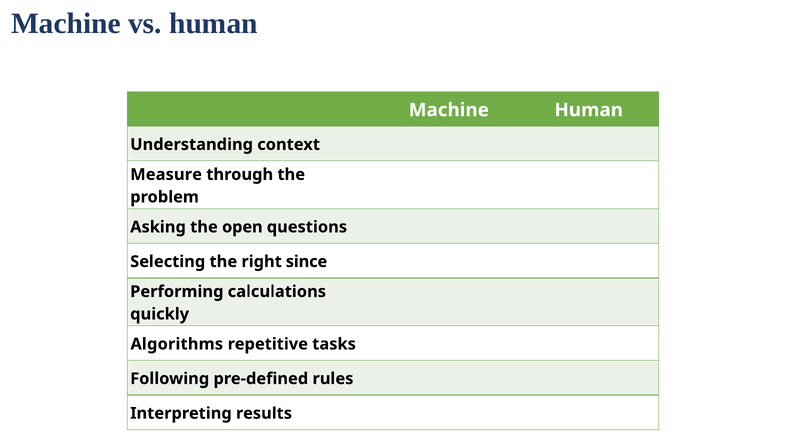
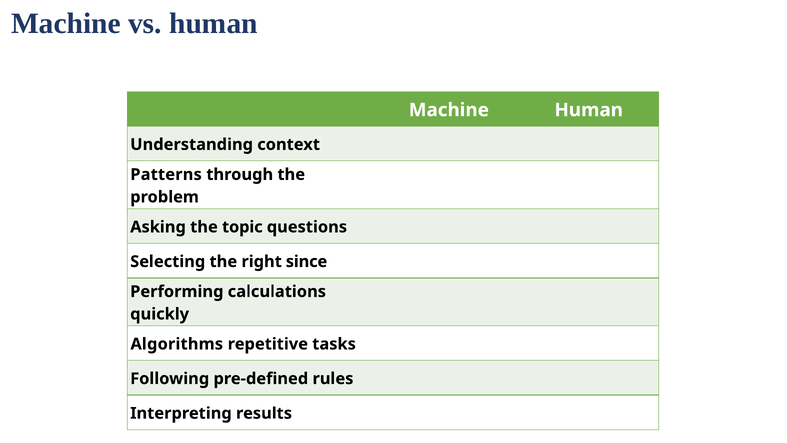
Measure: Measure -> Patterns (166, 174)
open: open -> topic (242, 227)
